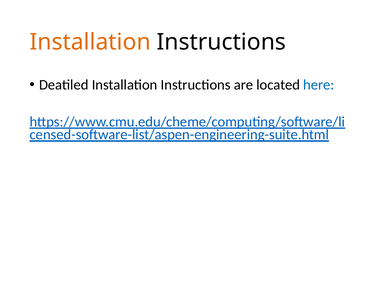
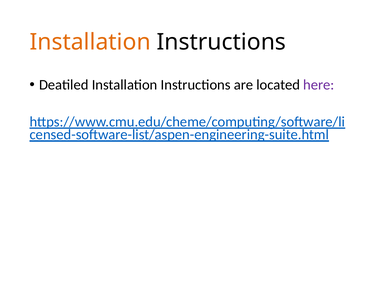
here colour: blue -> purple (319, 85)
